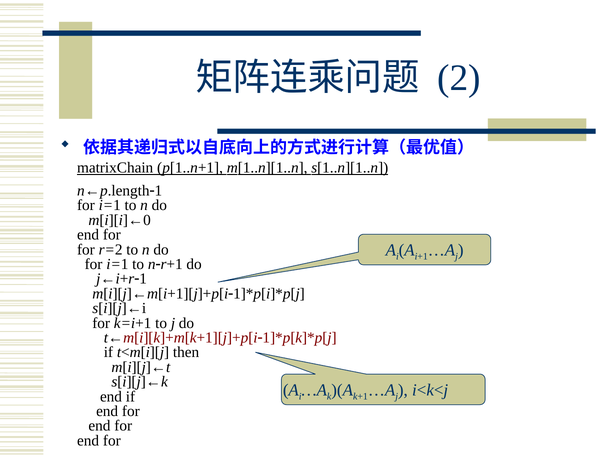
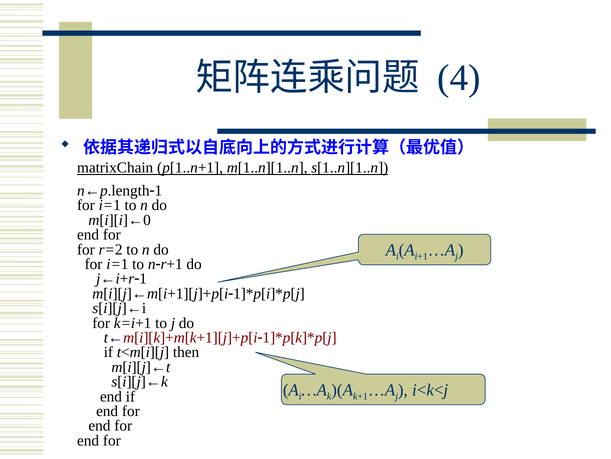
2: 2 -> 4 (459, 78)
